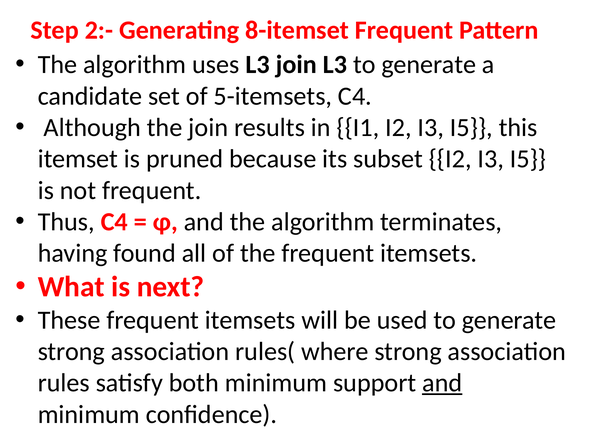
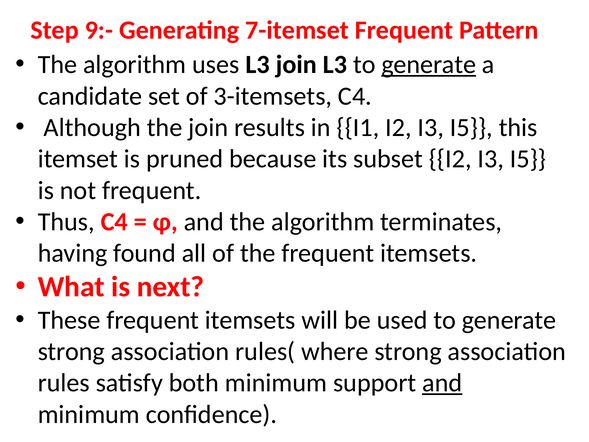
2:-: 2:- -> 9:- (99, 30)
8-itemset: 8-itemset -> 7-itemset (297, 30)
generate underline: none -> present (429, 65)
5-itemsets: 5-itemsets -> 3-itemsets (273, 96)
